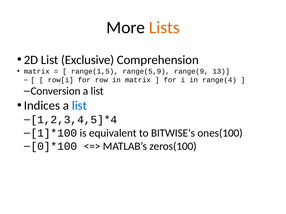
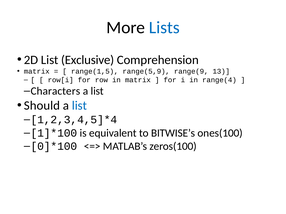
Lists colour: orange -> blue (164, 28)
Conversion: Conversion -> Characters (55, 91)
Indices: Indices -> Should (42, 106)
